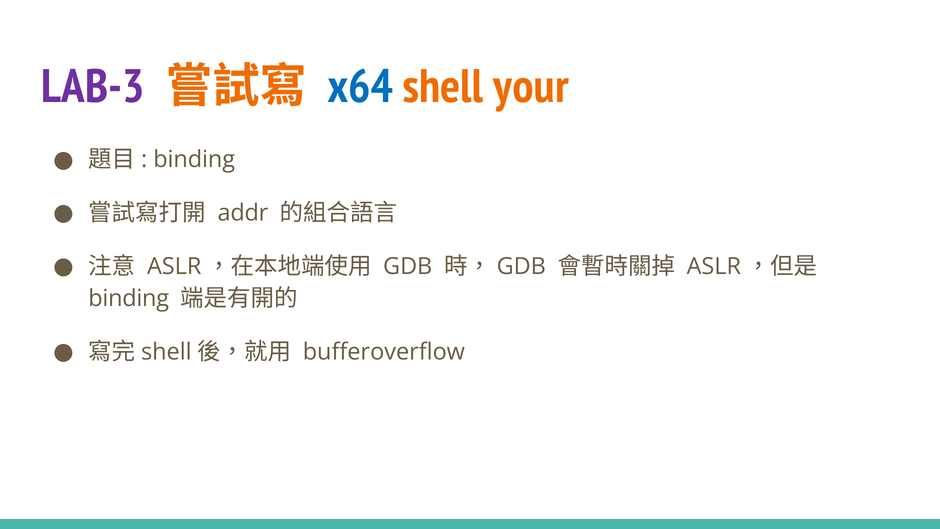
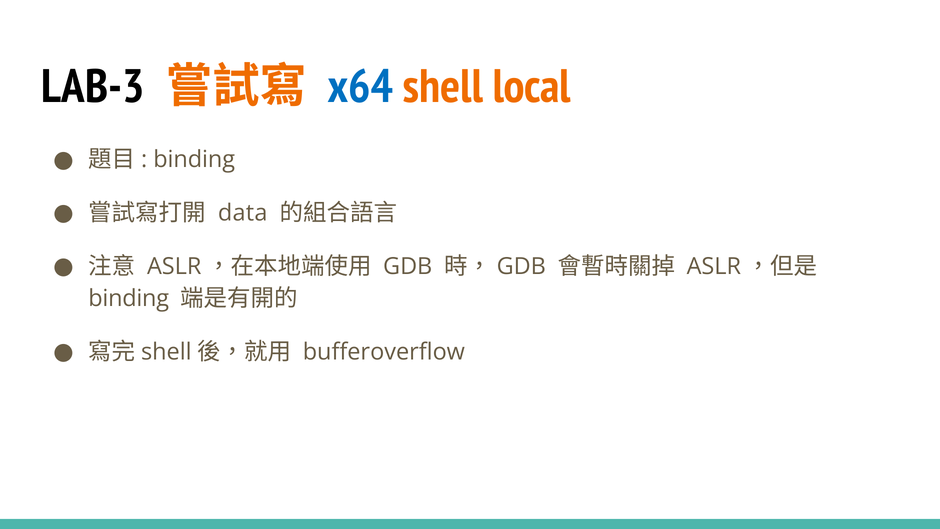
LAB-3 colour: purple -> black (93, 87)
your: your -> local (532, 87)
addr: addr -> data (243, 213)
